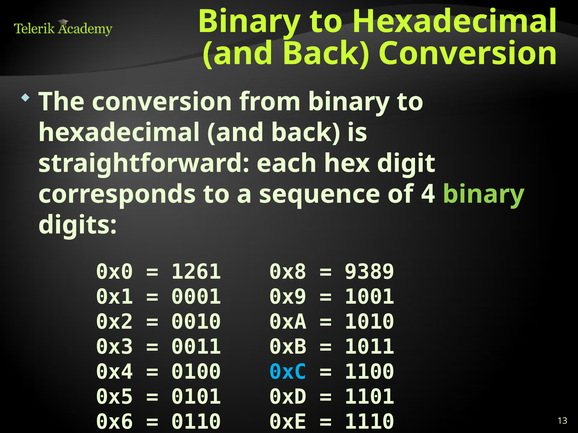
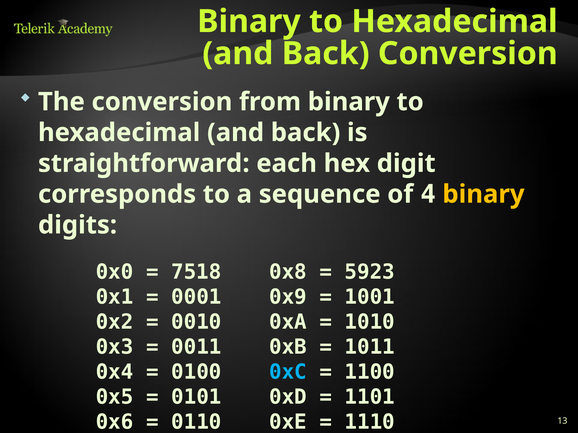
binary colour: light green -> yellow (483, 194)
1261: 1261 -> 7518 (196, 272)
9389: 9389 -> 5923 (370, 272)
